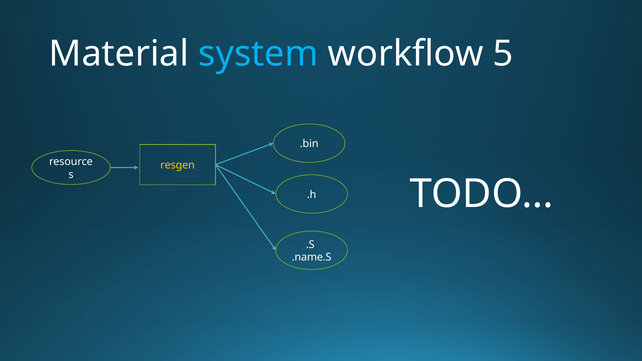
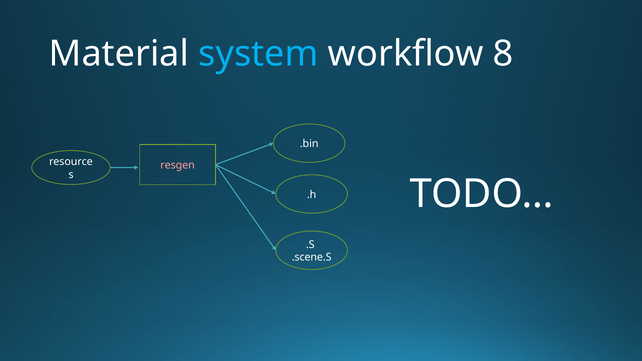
5: 5 -> 8 (503, 54)
resgen colour: yellow -> pink (178, 165)
.name.S: .name.S -> .scene.S (312, 258)
